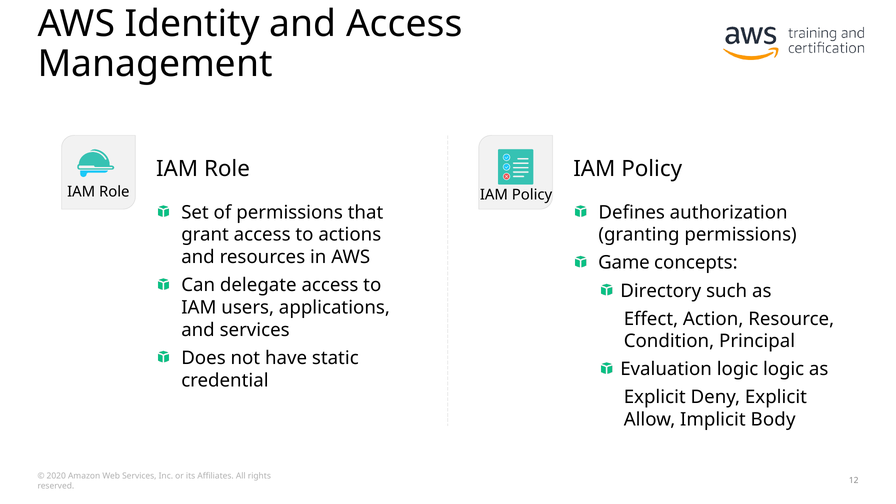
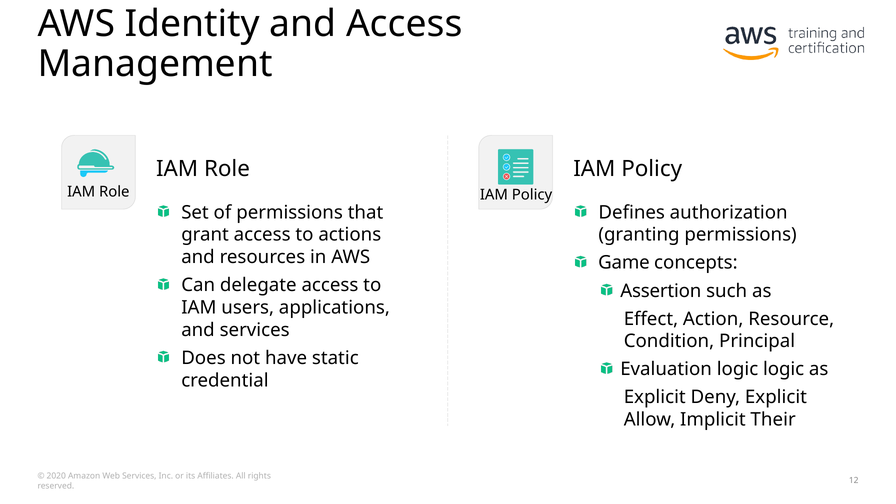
Directory: Directory -> Assertion (661, 291)
Body: Body -> Their (773, 420)
